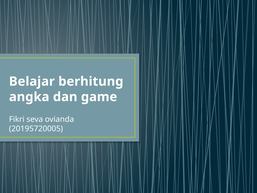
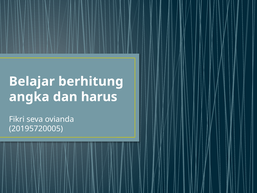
game: game -> harus (99, 97)
